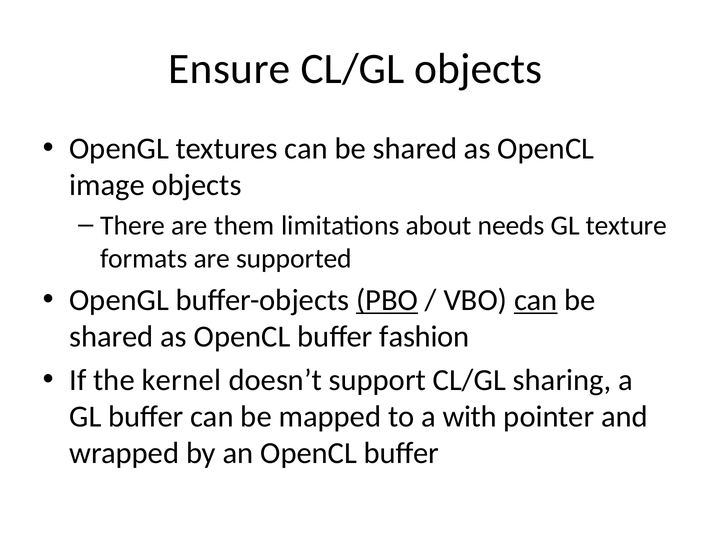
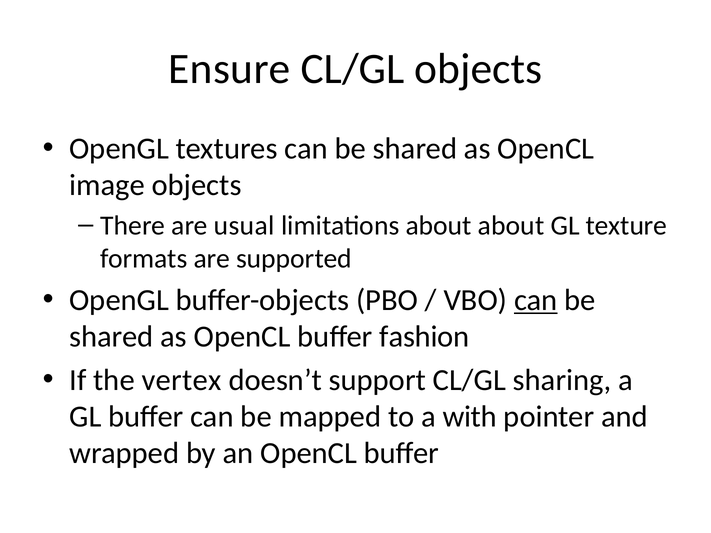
them: them -> usual (244, 226)
about needs: needs -> about (511, 226)
PBO underline: present -> none (387, 300)
kernel: kernel -> vertex (182, 380)
